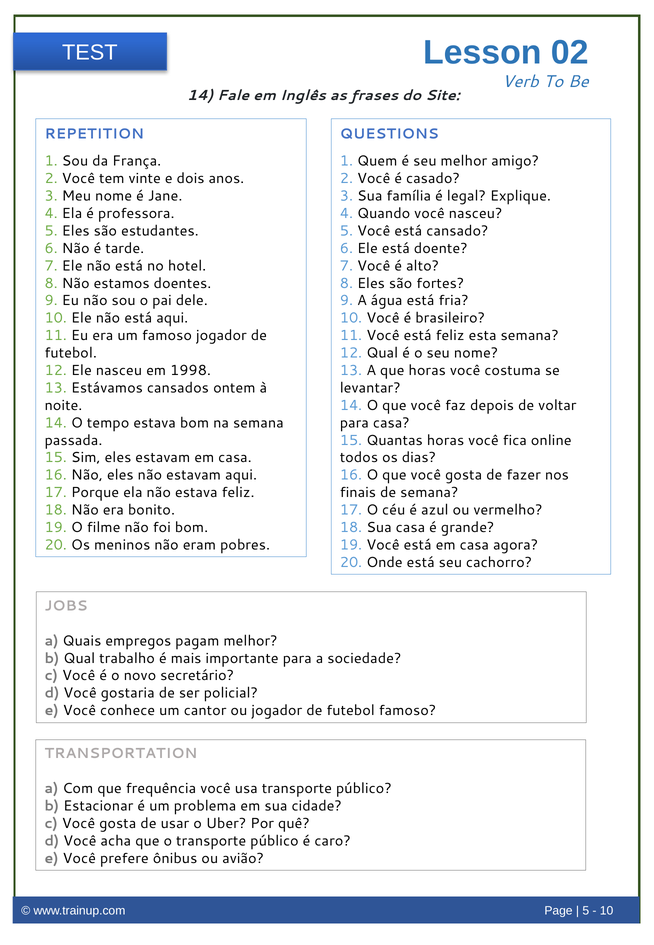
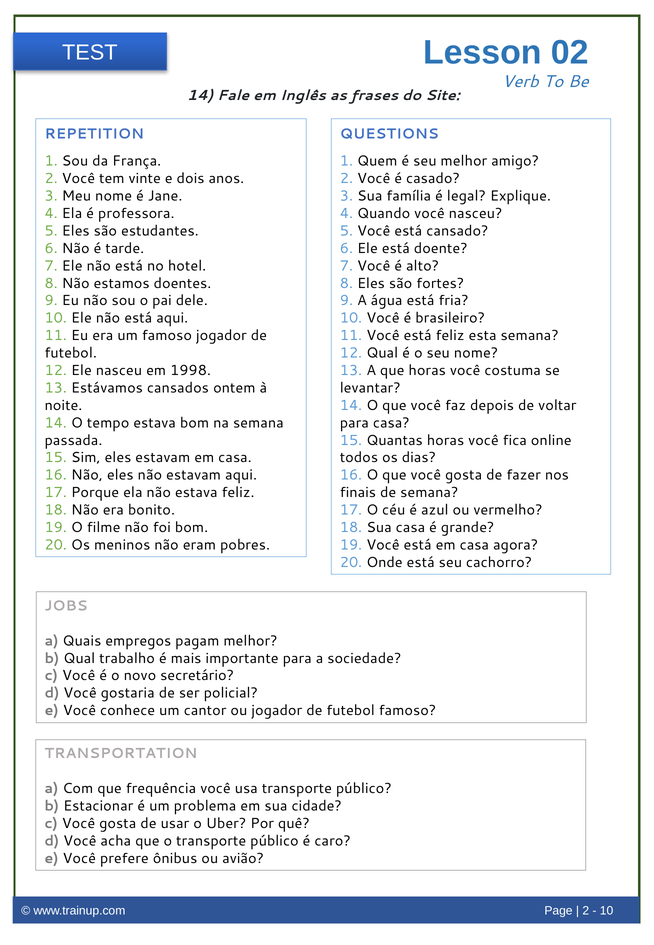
5: 5 -> 2 (586, 911)
